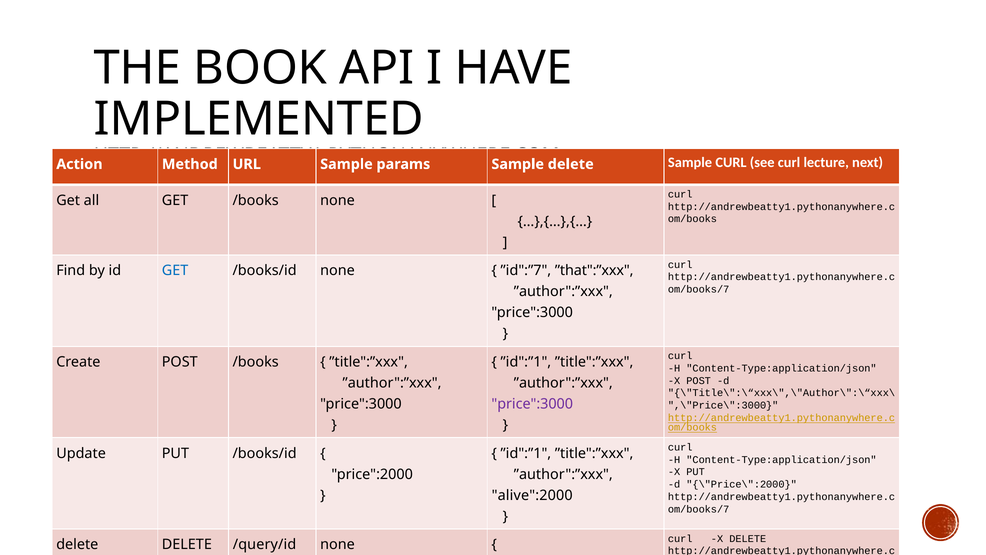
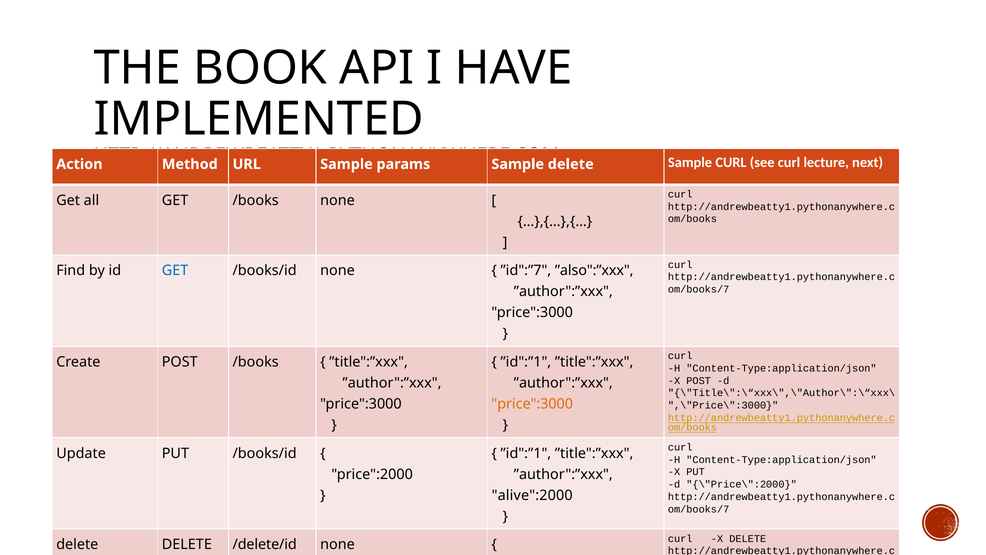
”that":”xxx: ”that":”xxx -> ”also":”xxx (594, 271)
price":3000 colour: purple -> orange (532, 404)
/query/id: /query/id -> /delete/id (265, 544)
